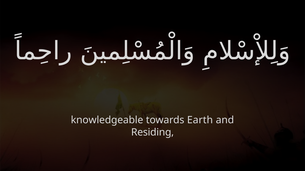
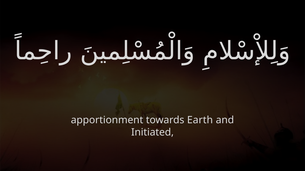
knowledgeable: knowledgeable -> apportionment (107, 120)
Residing: Residing -> Initiated (152, 133)
